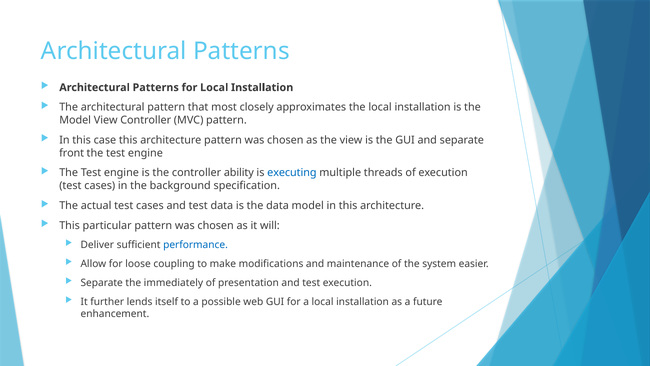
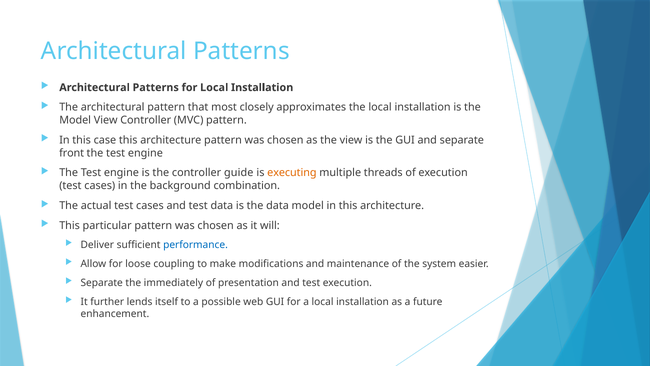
ability: ability -> guide (239, 173)
executing colour: blue -> orange (292, 173)
specification: specification -> combination (247, 186)
